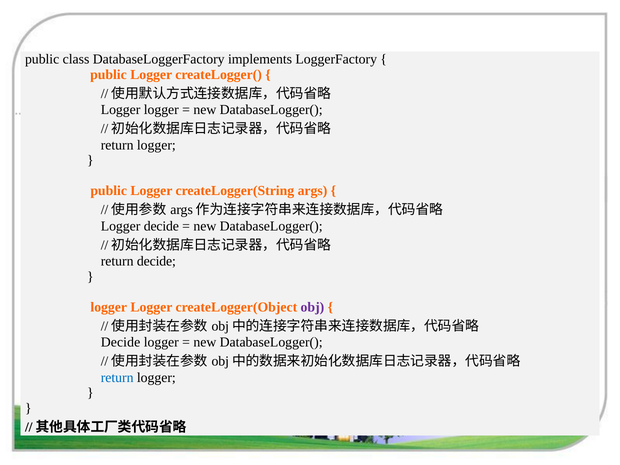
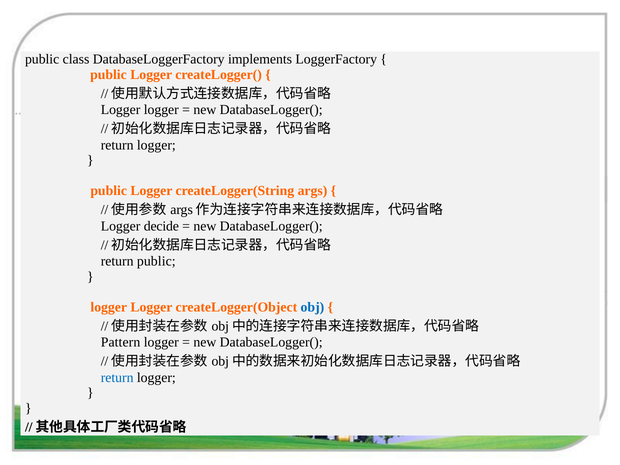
return decide: decide -> public (156, 261)
obj colour: purple -> blue (312, 307)
Decide: Decide -> Pattern (121, 342)
